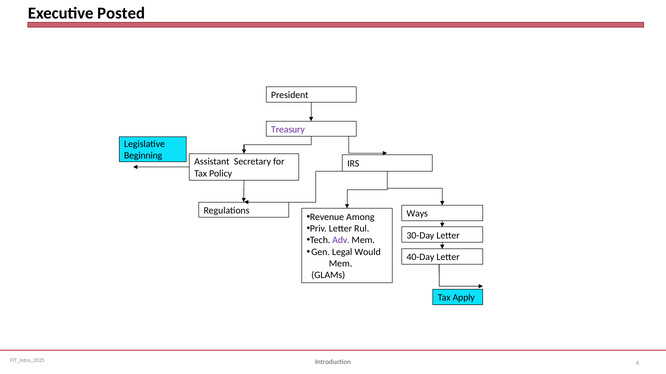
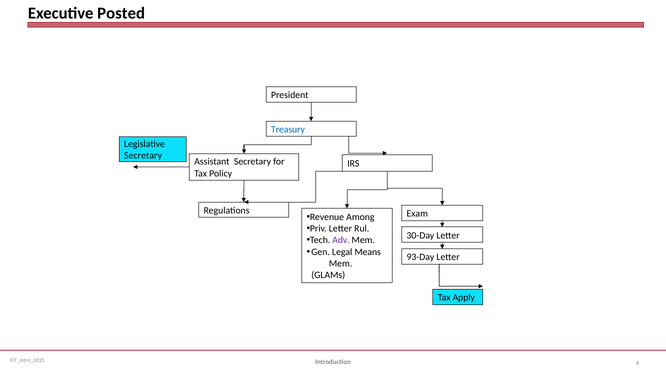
Treasury colour: purple -> blue (288, 130)
Beginning: Beginning -> Secretary (143, 156)
Ways: Ways -> Exam (417, 214)
Would: Would -> Means (368, 252)
40-Day: 40-Day -> 93-Day (420, 258)
